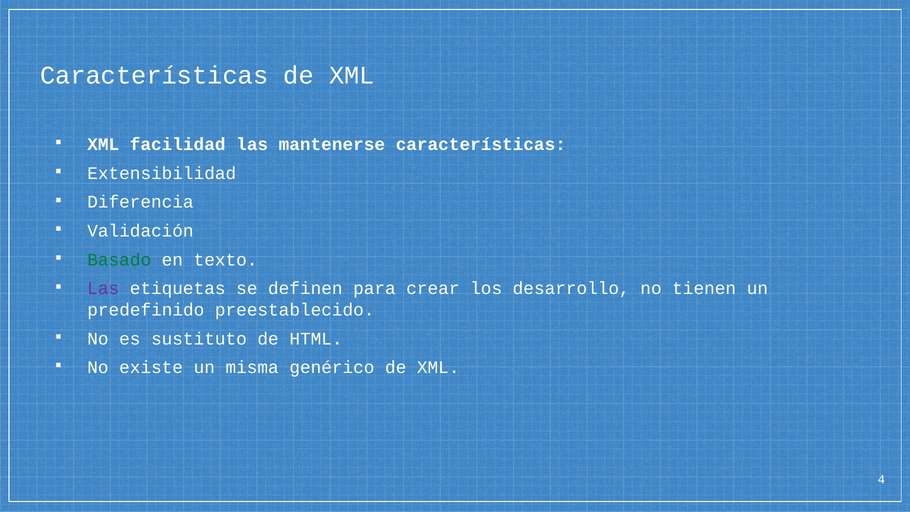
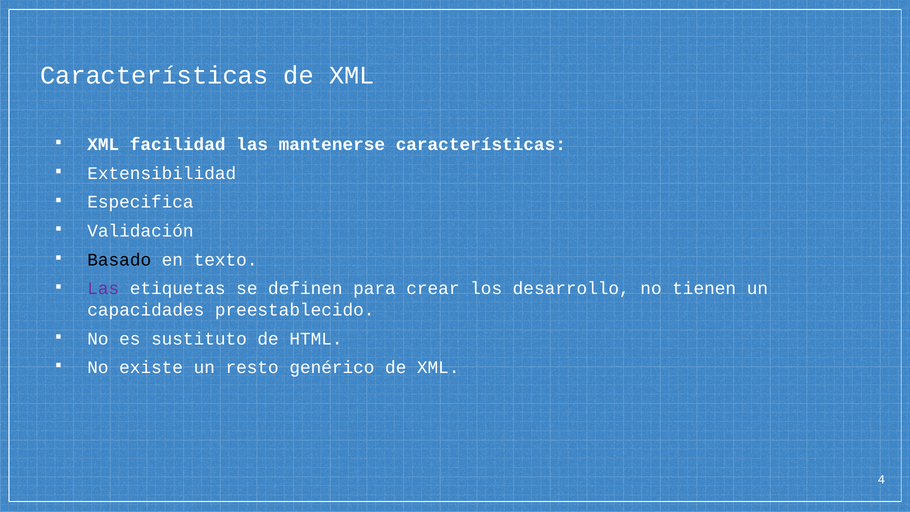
Diferencia: Diferencia -> Especifica (140, 202)
Basado colour: green -> black (119, 260)
predefinido: predefinido -> capacidades (146, 310)
misma: misma -> resto (252, 367)
